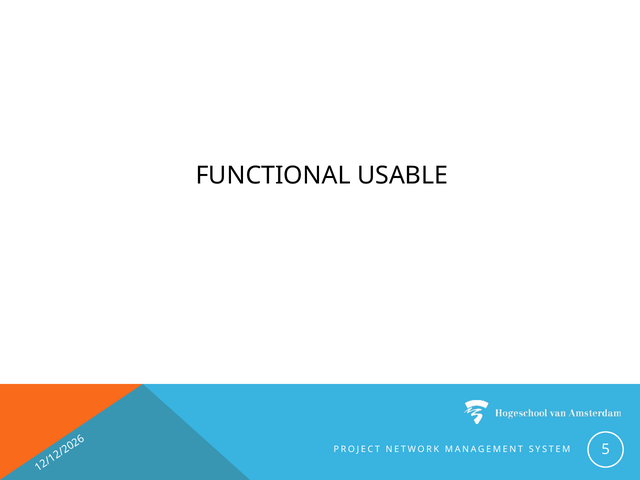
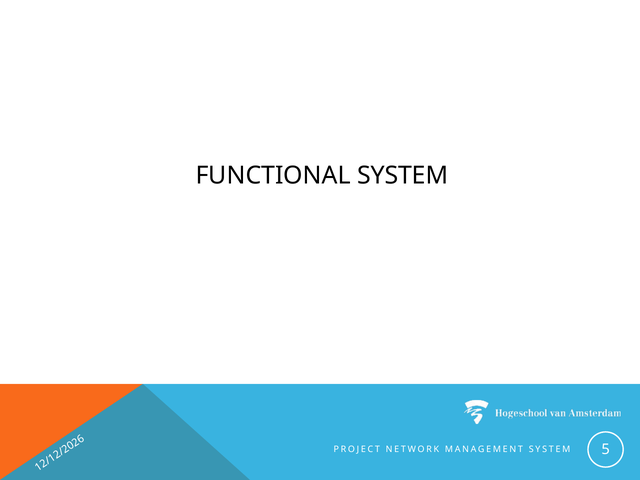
FUNCTIONAL USABLE: USABLE -> SYSTEM (403, 176)
